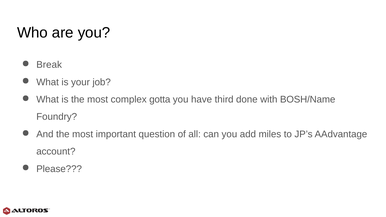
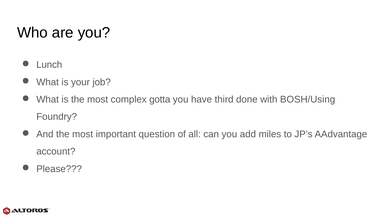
Break: Break -> Lunch (49, 65)
BOSH/Name: BOSH/Name -> BOSH/Using (308, 100)
